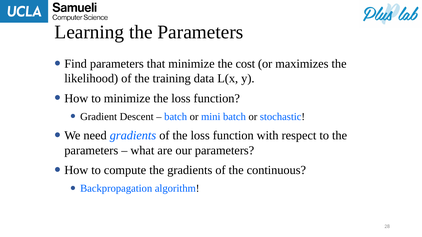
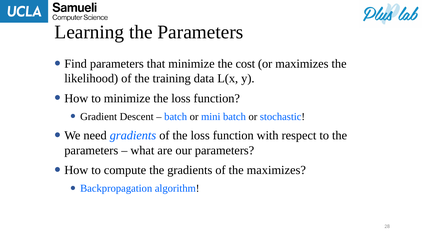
the continuous: continuous -> maximizes (276, 170)
